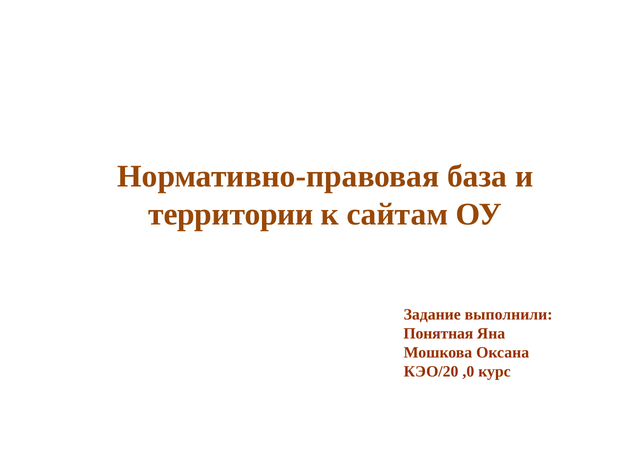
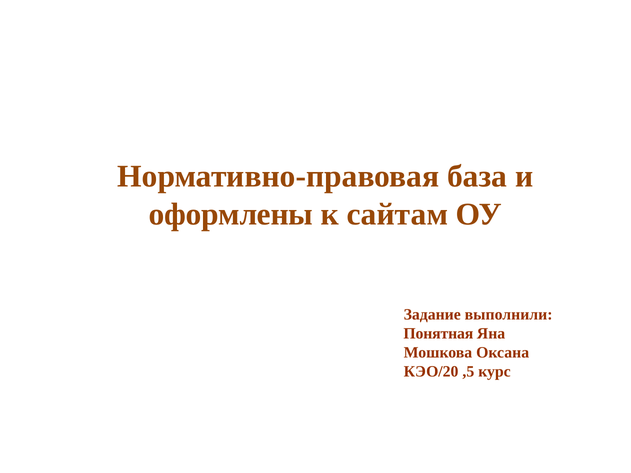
территории: территории -> оформлены (231, 214)
,0: ,0 -> ,5 (468, 372)
